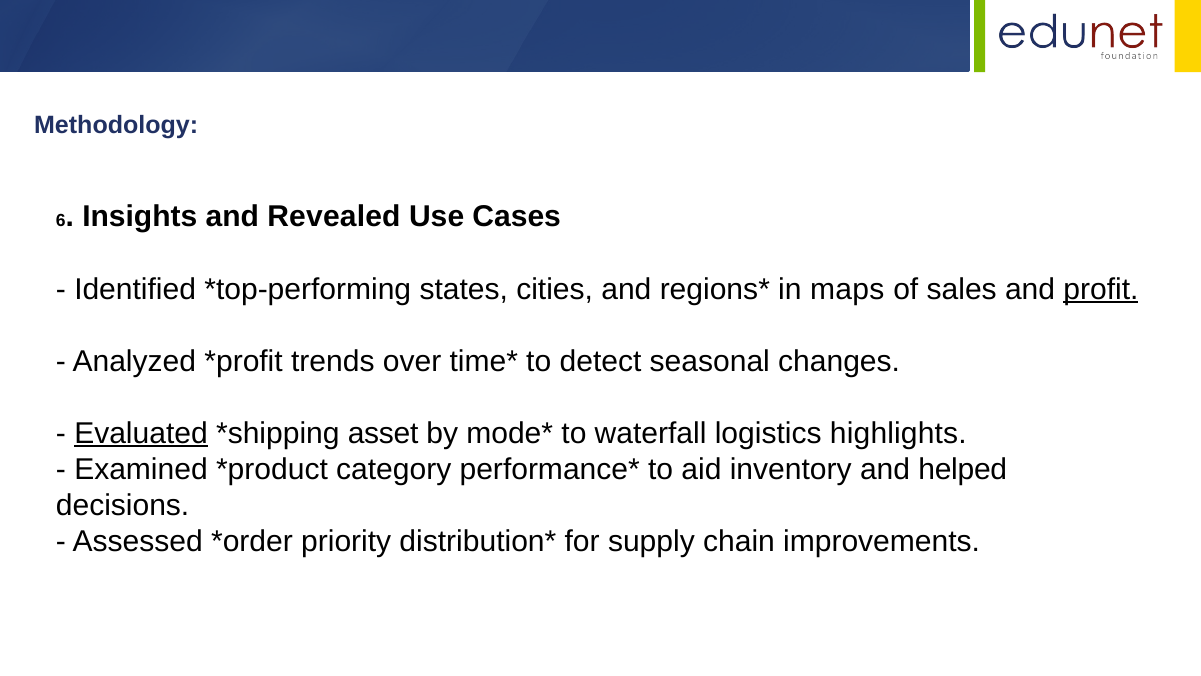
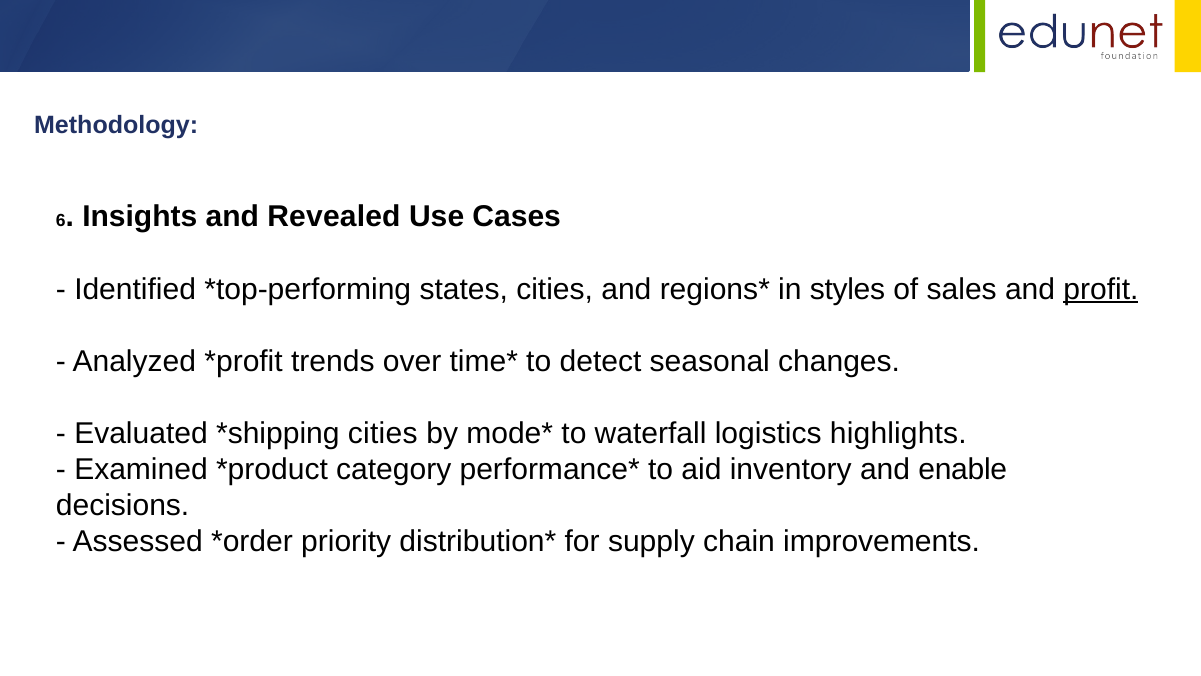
maps: maps -> styles (848, 289)
Evaluated underline: present -> none (141, 433)
asset: asset -> cities (383, 433)
helped: helped -> enable (963, 469)
